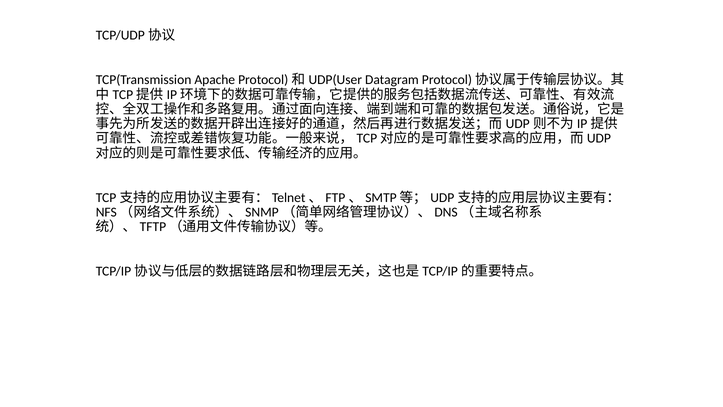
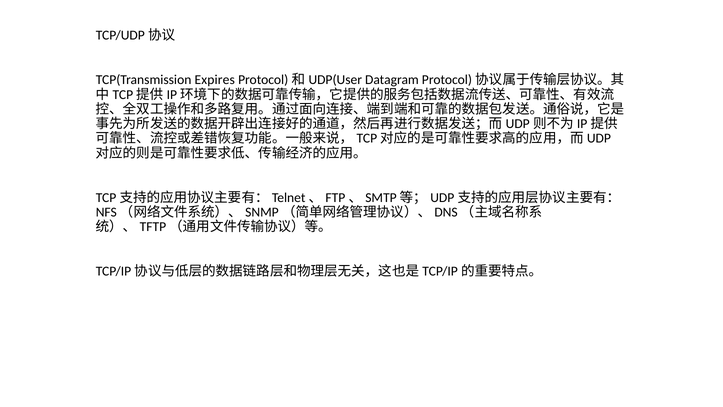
Apache: Apache -> Expires (215, 80)
